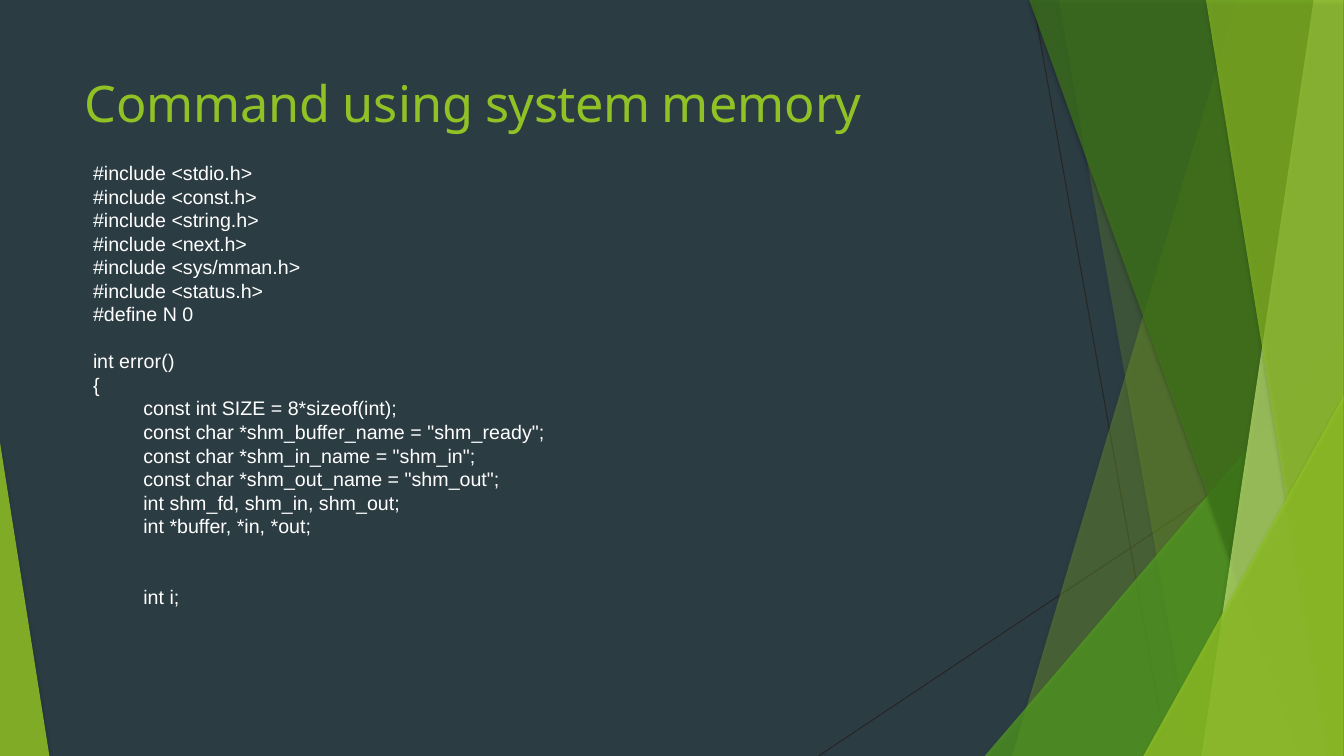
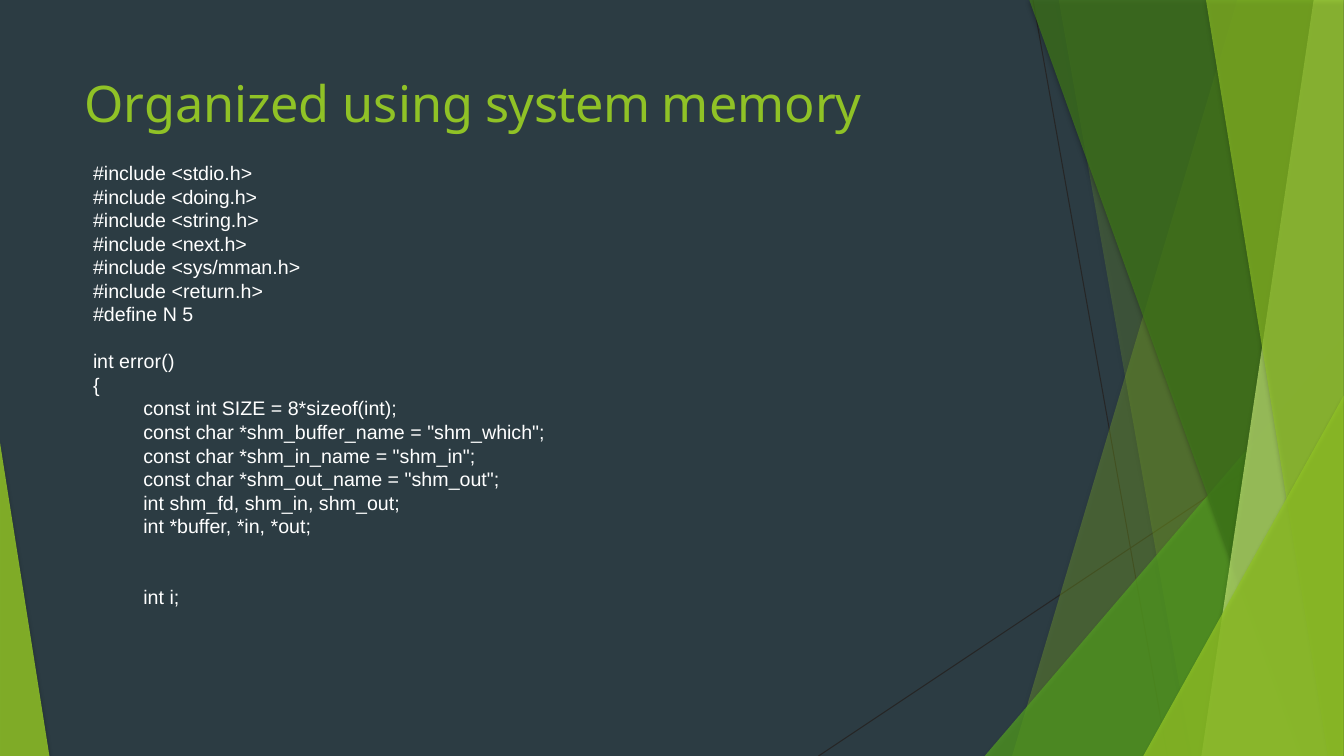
Command: Command -> Organized (207, 106)
<const.h>: <const.h> -> <doing.h> (214, 198)
<status.h>: <status.h> -> <return.h> (217, 292)
0: 0 -> 5 (188, 315)
shm_ready: shm_ready -> shm_which (486, 433)
